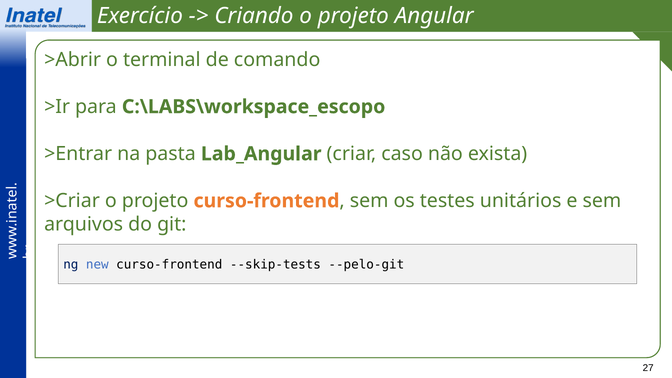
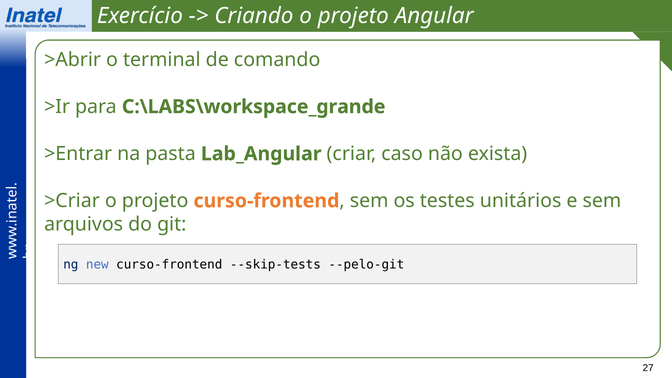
C:\LABS\workspace_escopo: C:\LABS\workspace_escopo -> C:\LABS\workspace_grande (254, 107)
